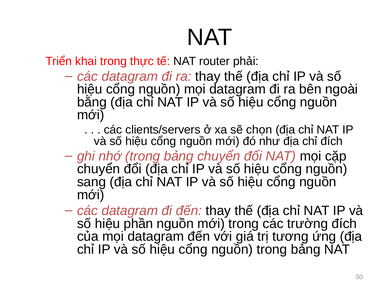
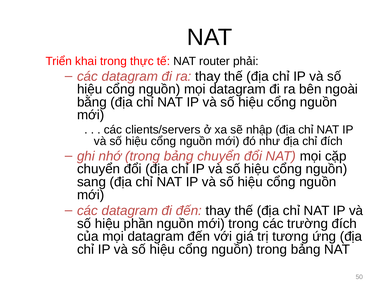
chọn: chọn -> nhập (259, 130)
